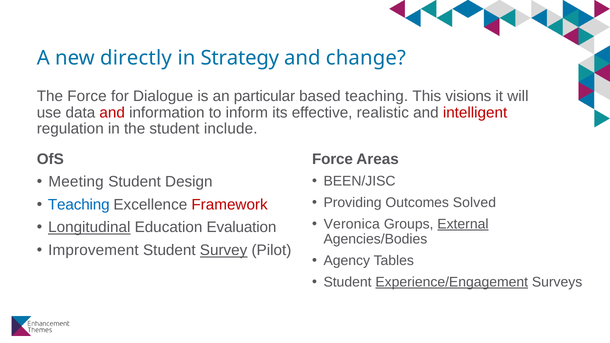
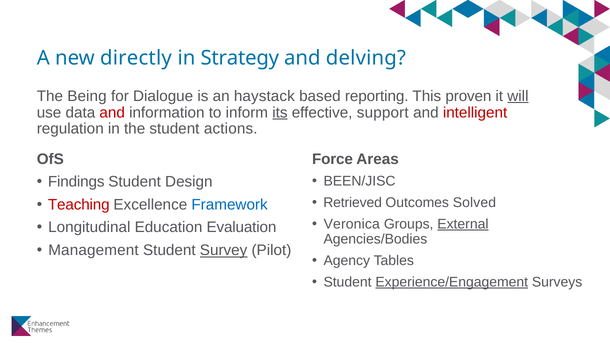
change: change -> delving (366, 58)
The Force: Force -> Being (87, 96)
particular: particular -> haystack (264, 96)
based teaching: teaching -> reporting (377, 96)
visions: visions -> proven (468, 96)
will underline: none -> present (518, 96)
its underline: none -> present (280, 113)
realistic: realistic -> support (383, 113)
include: include -> actions (231, 129)
Meeting: Meeting -> Findings (76, 182)
Providing: Providing -> Retrieved (353, 203)
Teaching colour: blue -> red (79, 205)
Framework colour: red -> blue (230, 205)
Longitudinal underline: present -> none (89, 228)
Improvement: Improvement -> Management (93, 250)
